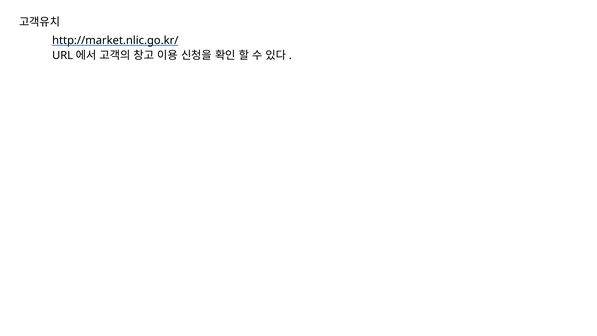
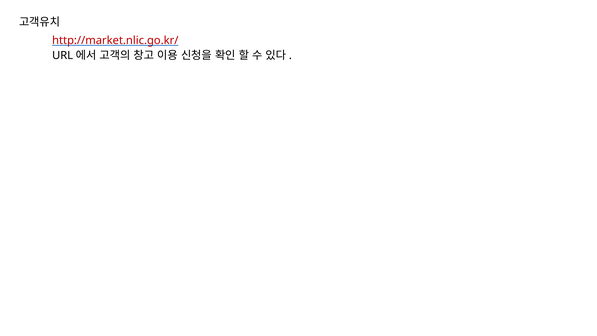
http://market.nlic.go.kr/ colour: black -> red (115, 40)
